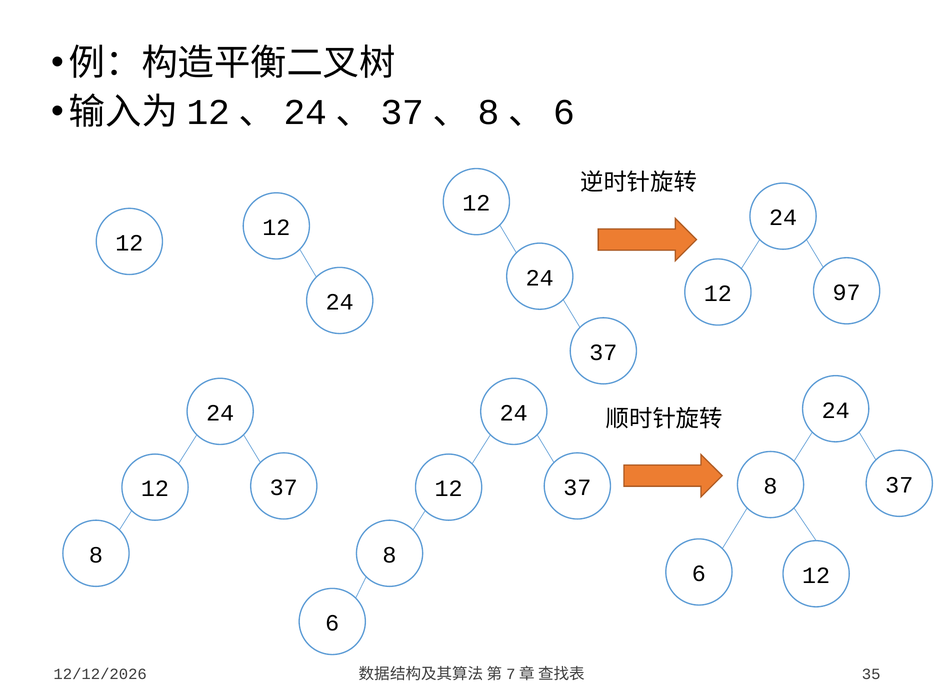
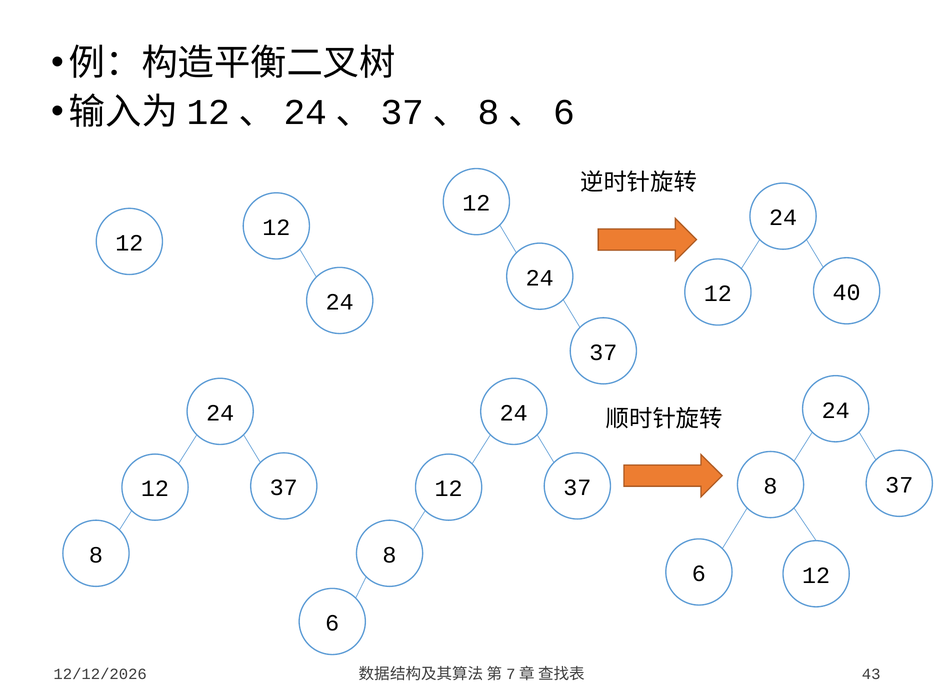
97: 97 -> 40 (847, 293)
35: 35 -> 43 (871, 675)
